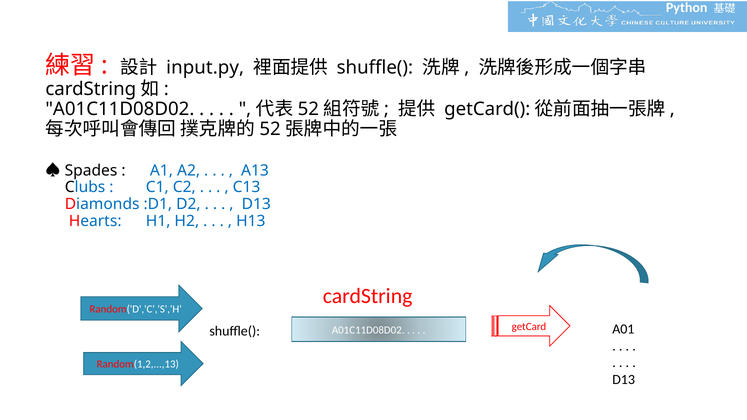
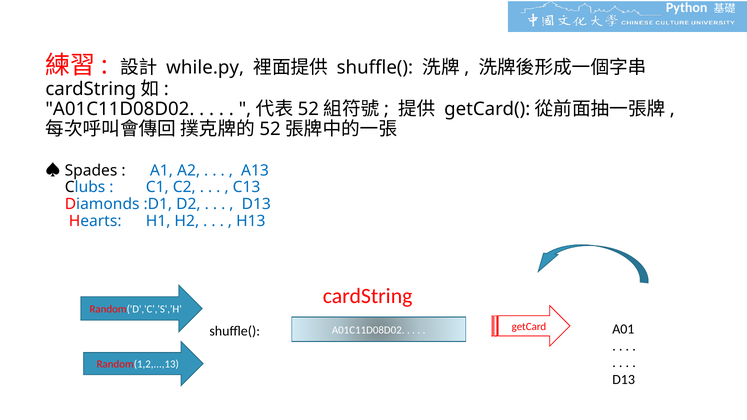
input.py: input.py -> while.py (205, 68)
